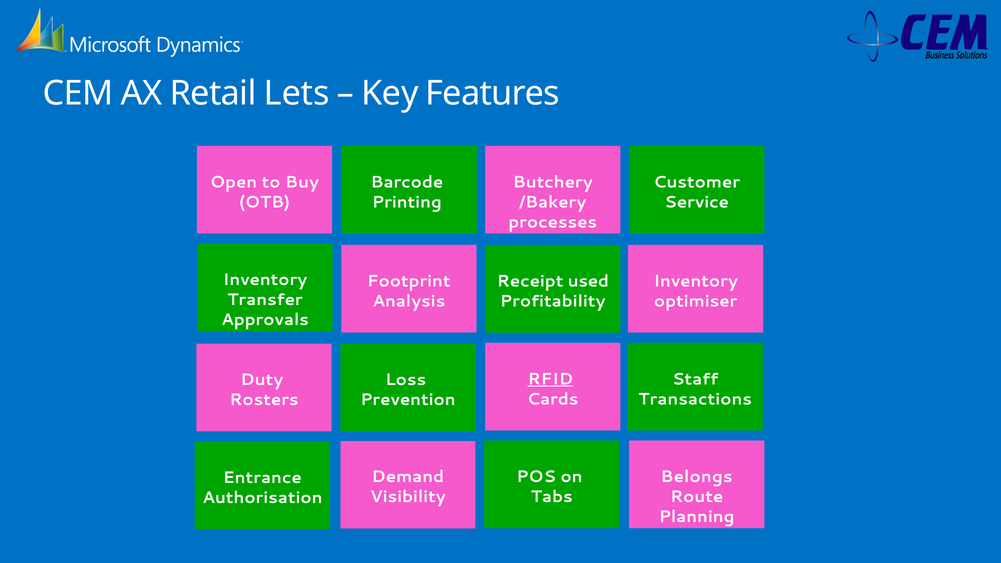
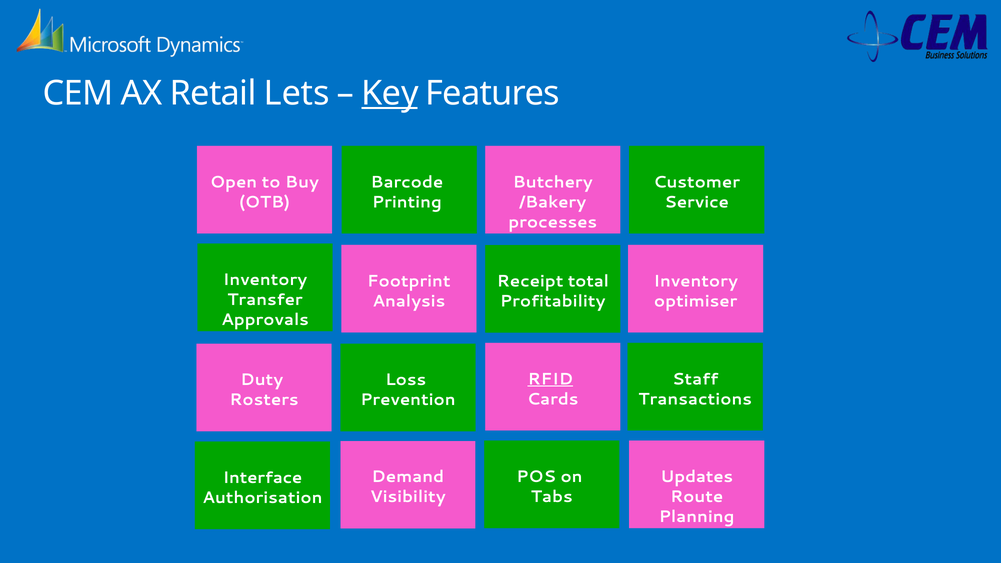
Key underline: none -> present (390, 93)
used: used -> total (588, 281)
Belongs: Belongs -> Updates (697, 477)
Entrance: Entrance -> Interface (262, 478)
